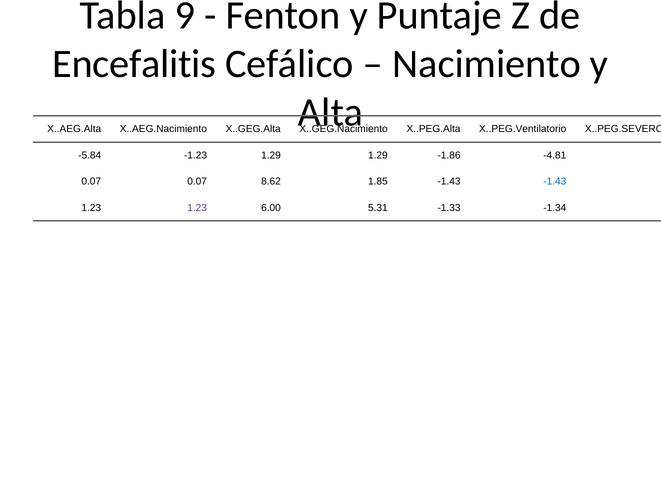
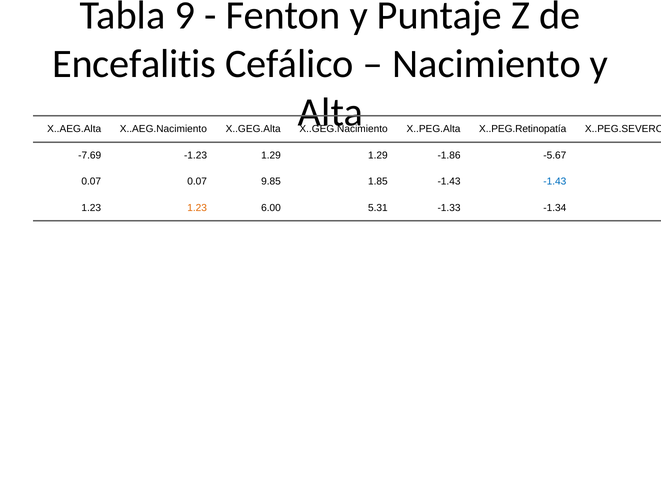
X..PEG.Ventilatorio: X..PEG.Ventilatorio -> X..PEG.Retinopatía (523, 129)
-5.84: -5.84 -> -7.69 (90, 155)
-4.81: -4.81 -> -5.67 (555, 155)
8.62: 8.62 -> 9.85 (271, 182)
1.23 colour: purple -> orange (197, 208)
